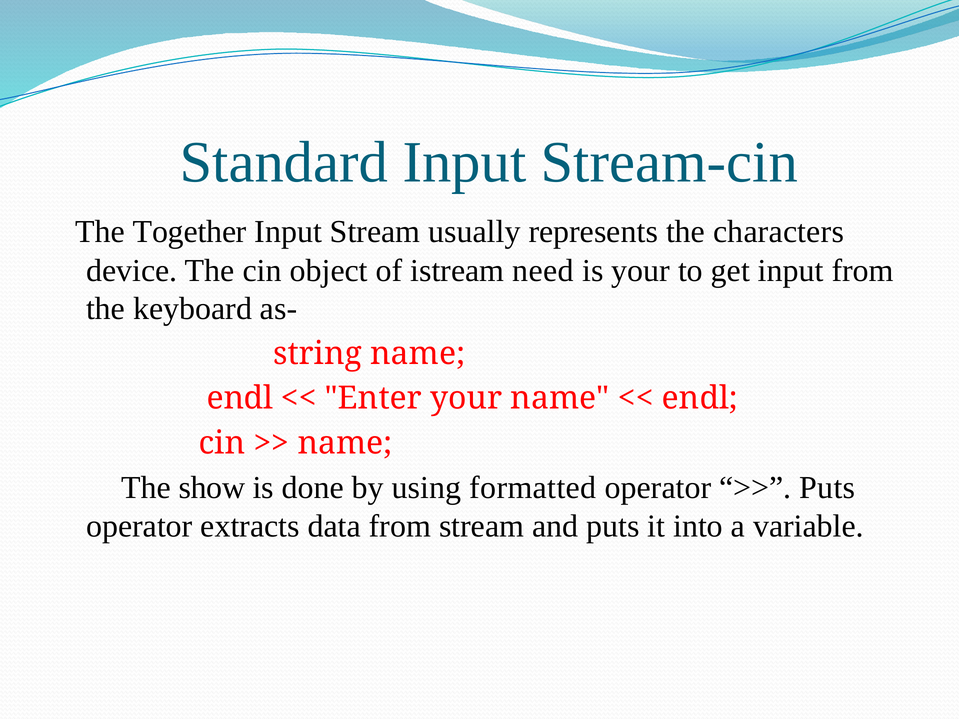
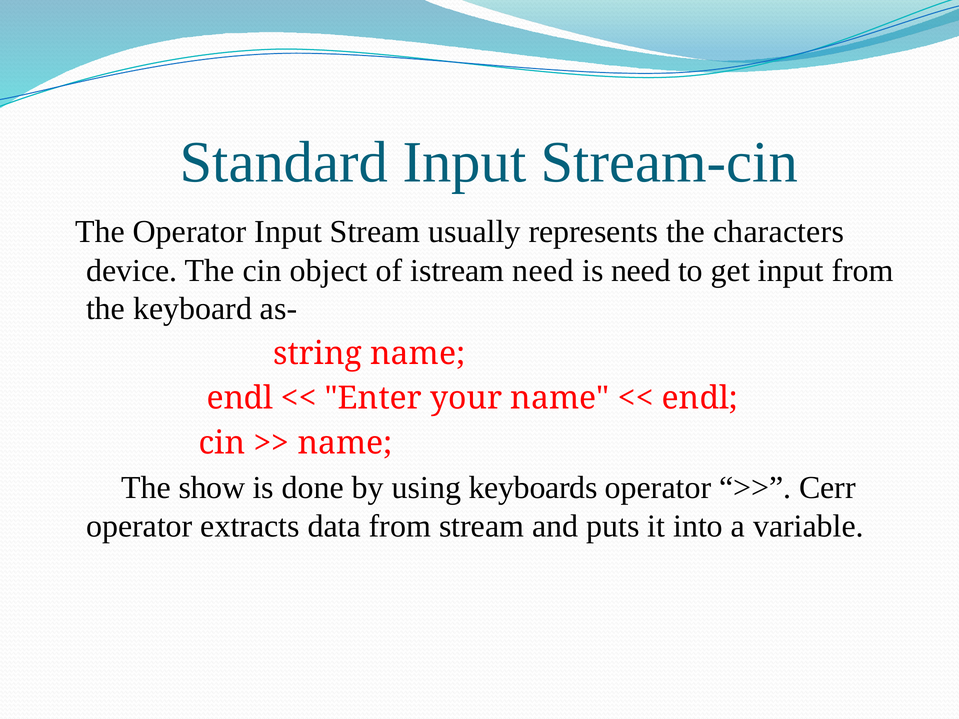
The Together: Together -> Operator (190, 232)
is your: your -> need (641, 271)
formatted: formatted -> keyboards (533, 488)
Puts: Puts -> Cerr (827, 488)
